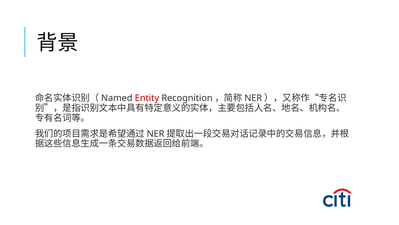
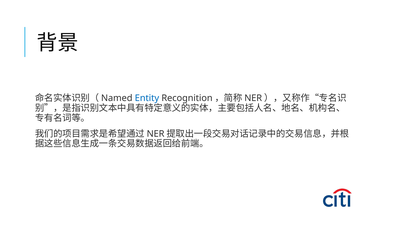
Entity colour: red -> blue (147, 98)
